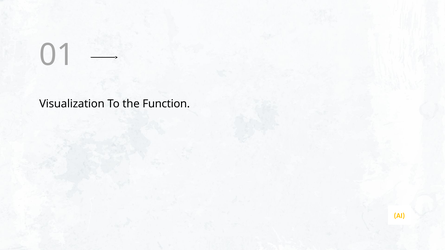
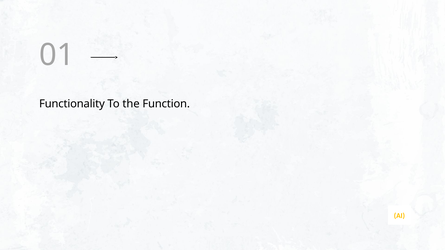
Visualization: Visualization -> Functionality (72, 104)
